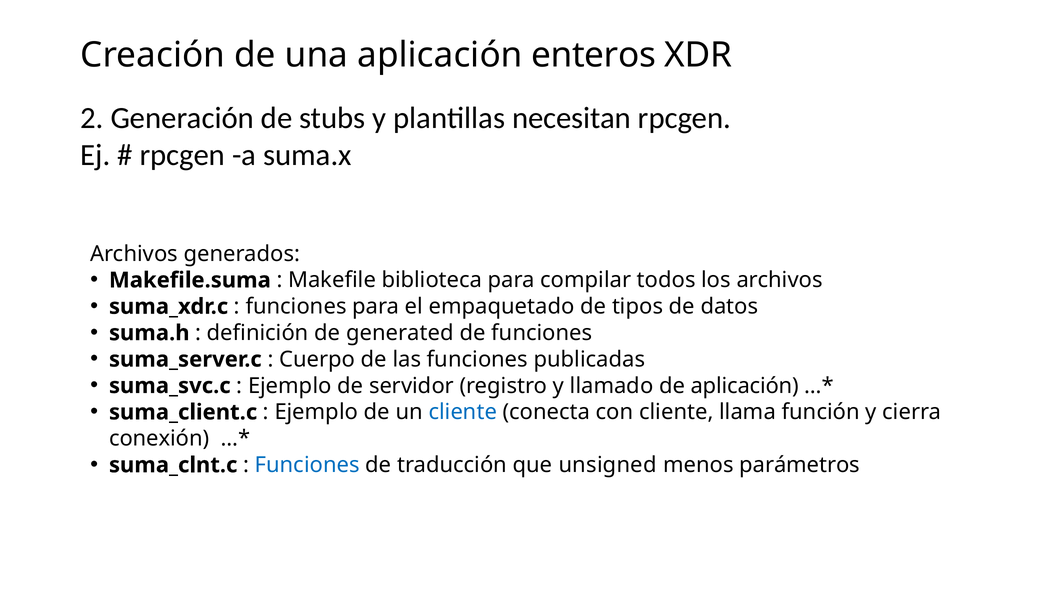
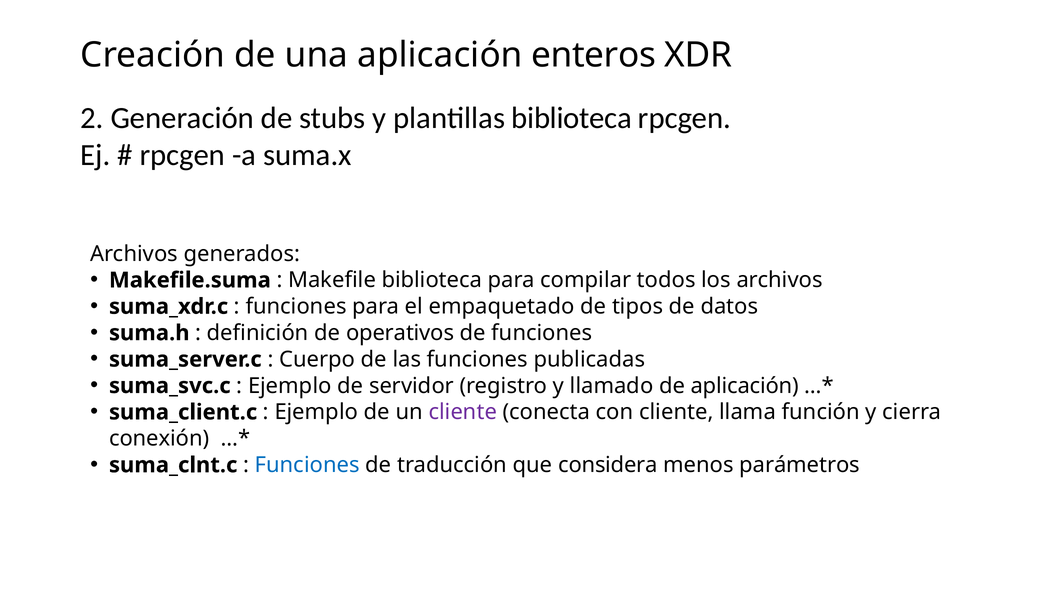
plantillas necesitan: necesitan -> biblioteca (572, 118)
generated: generated -> operativos (400, 333)
cliente colour: blue -> purple (463, 412)
unsigned: unsigned -> considera (608, 465)
